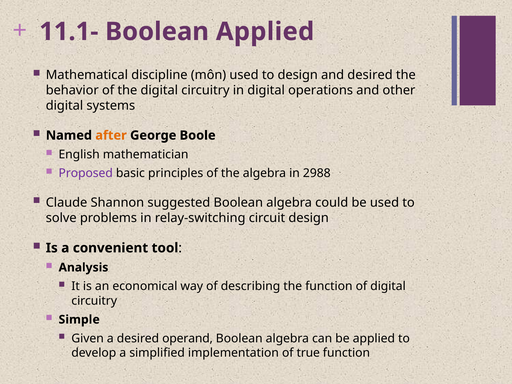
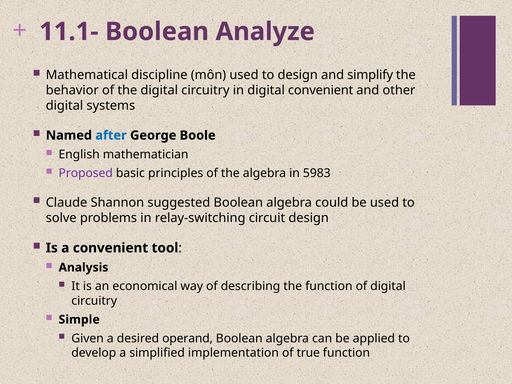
Boolean Applied: Applied -> Analyze (265, 32)
and desired: desired -> simplify (370, 75)
digital operations: operations -> convenient (321, 90)
after colour: orange -> blue (111, 135)
2988: 2988 -> 5983 (317, 173)
